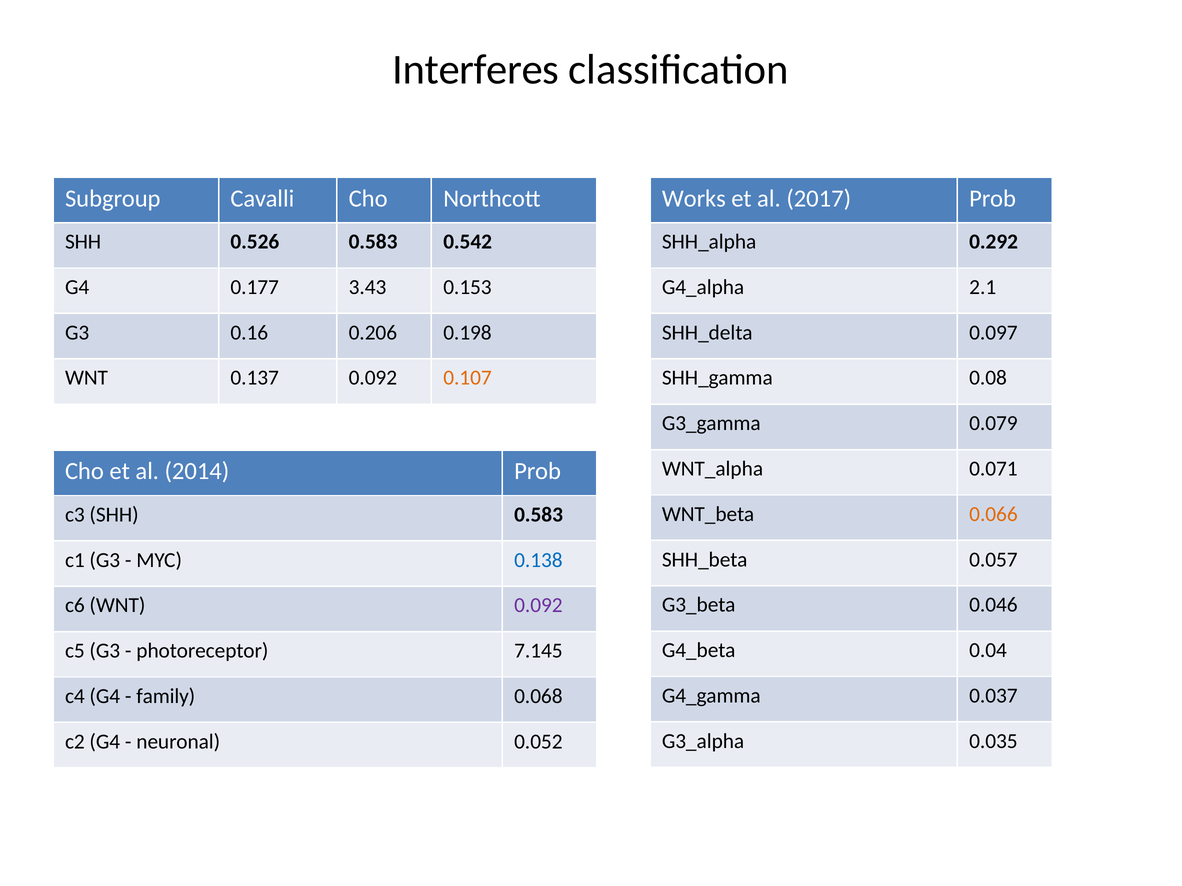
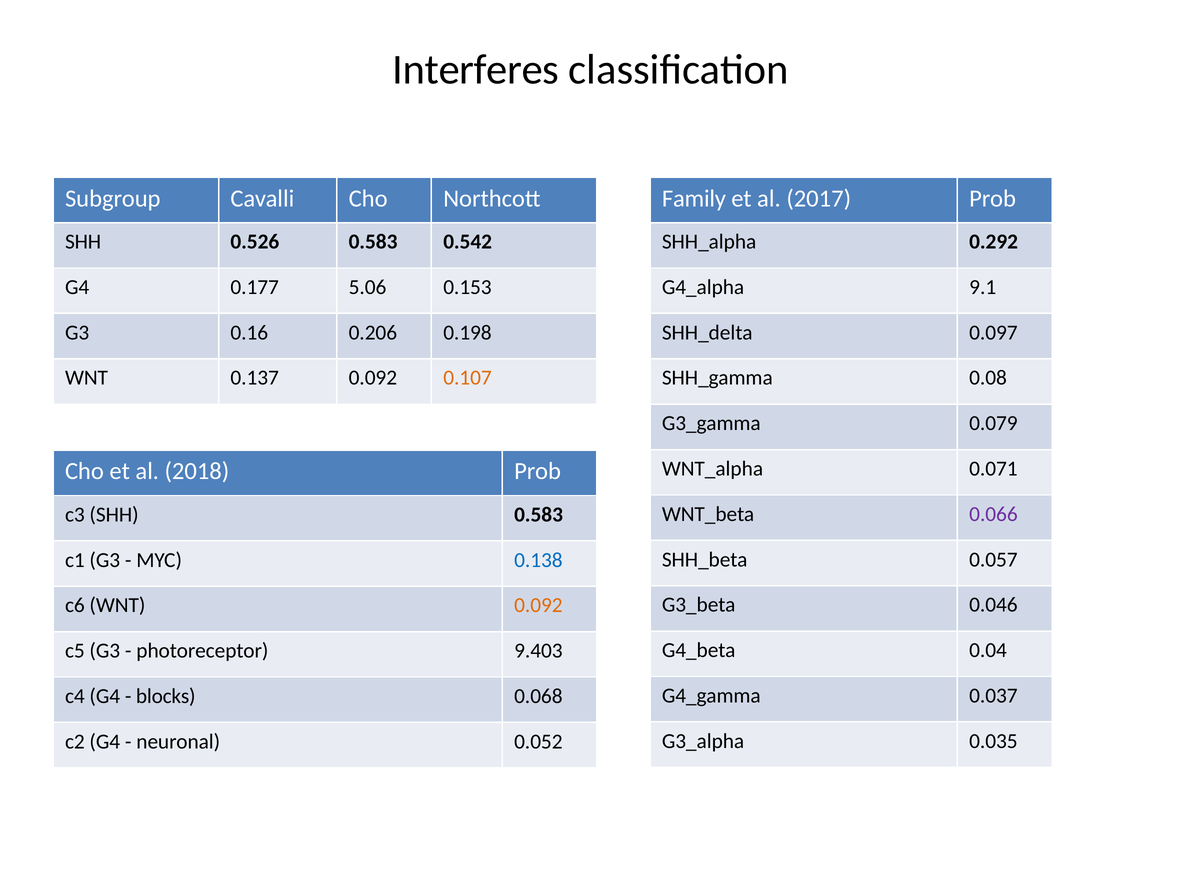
Works: Works -> Family (694, 199)
3.43: 3.43 -> 5.06 (368, 287)
2.1: 2.1 -> 9.1 (983, 287)
2014: 2014 -> 2018 (197, 472)
0.066 colour: orange -> purple (993, 514)
0.092 colour: purple -> orange (538, 606)
7.145: 7.145 -> 9.403 (538, 651)
family: family -> blocks (166, 697)
